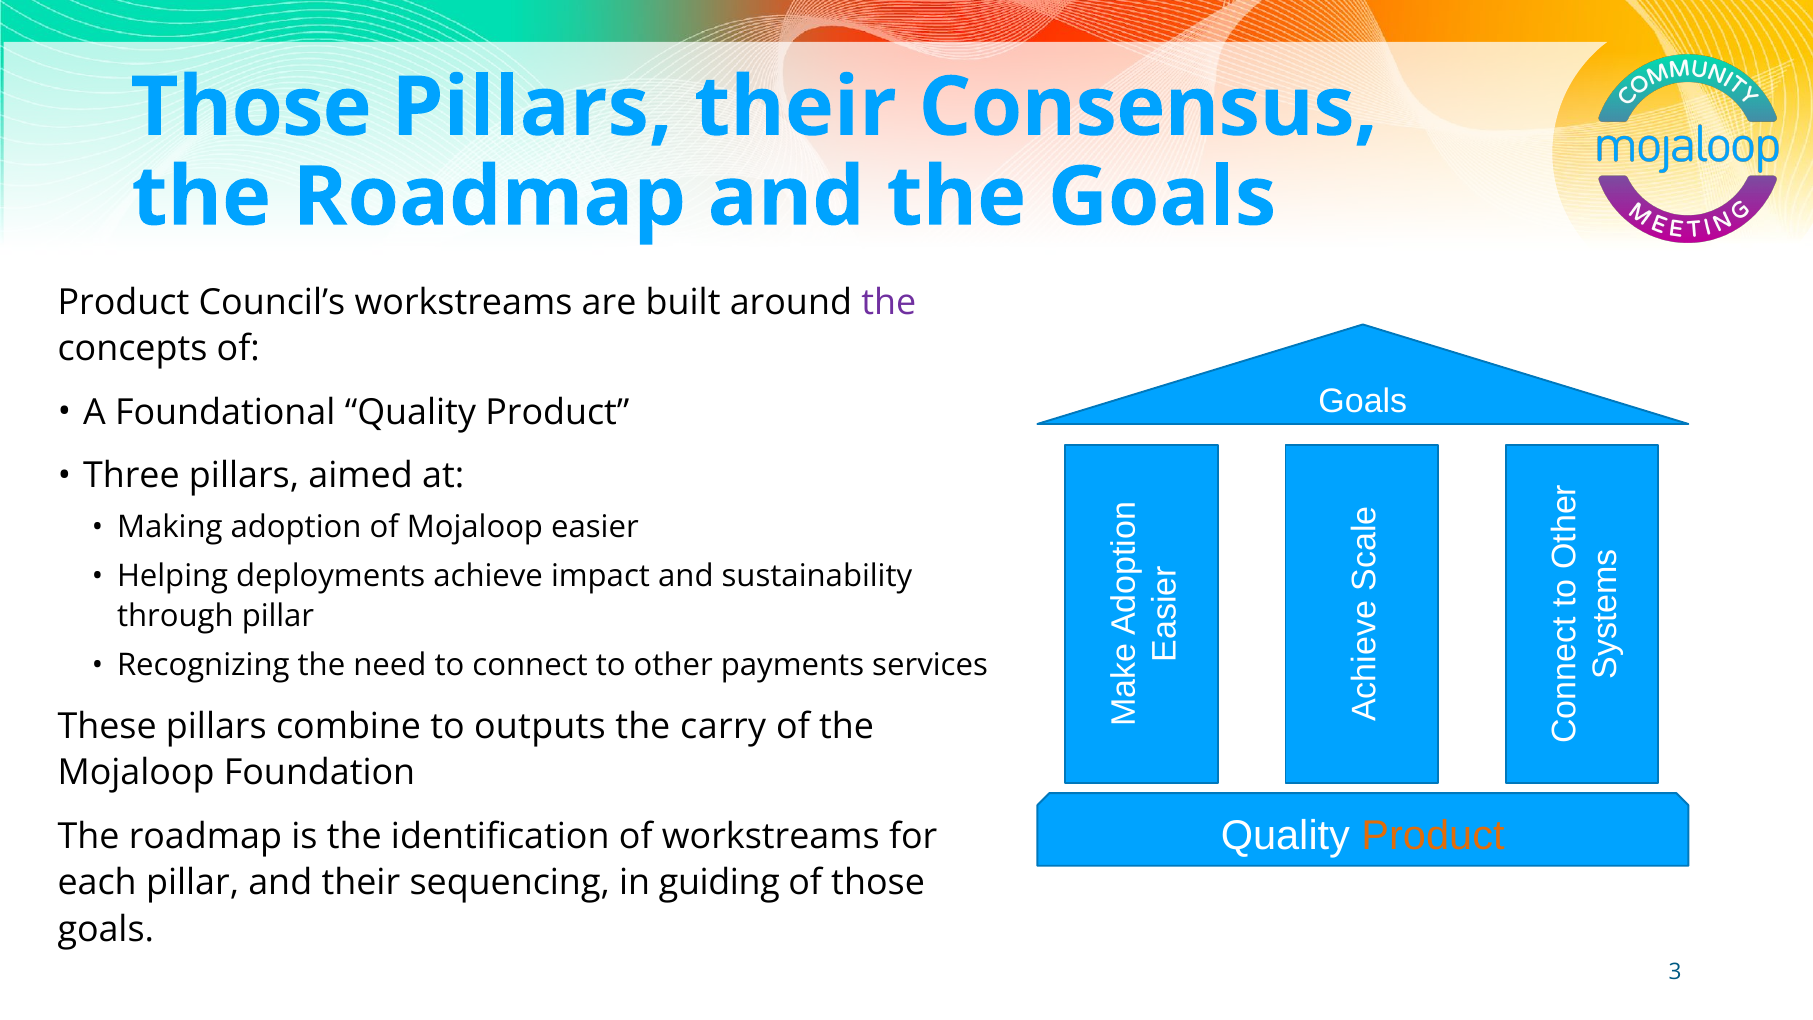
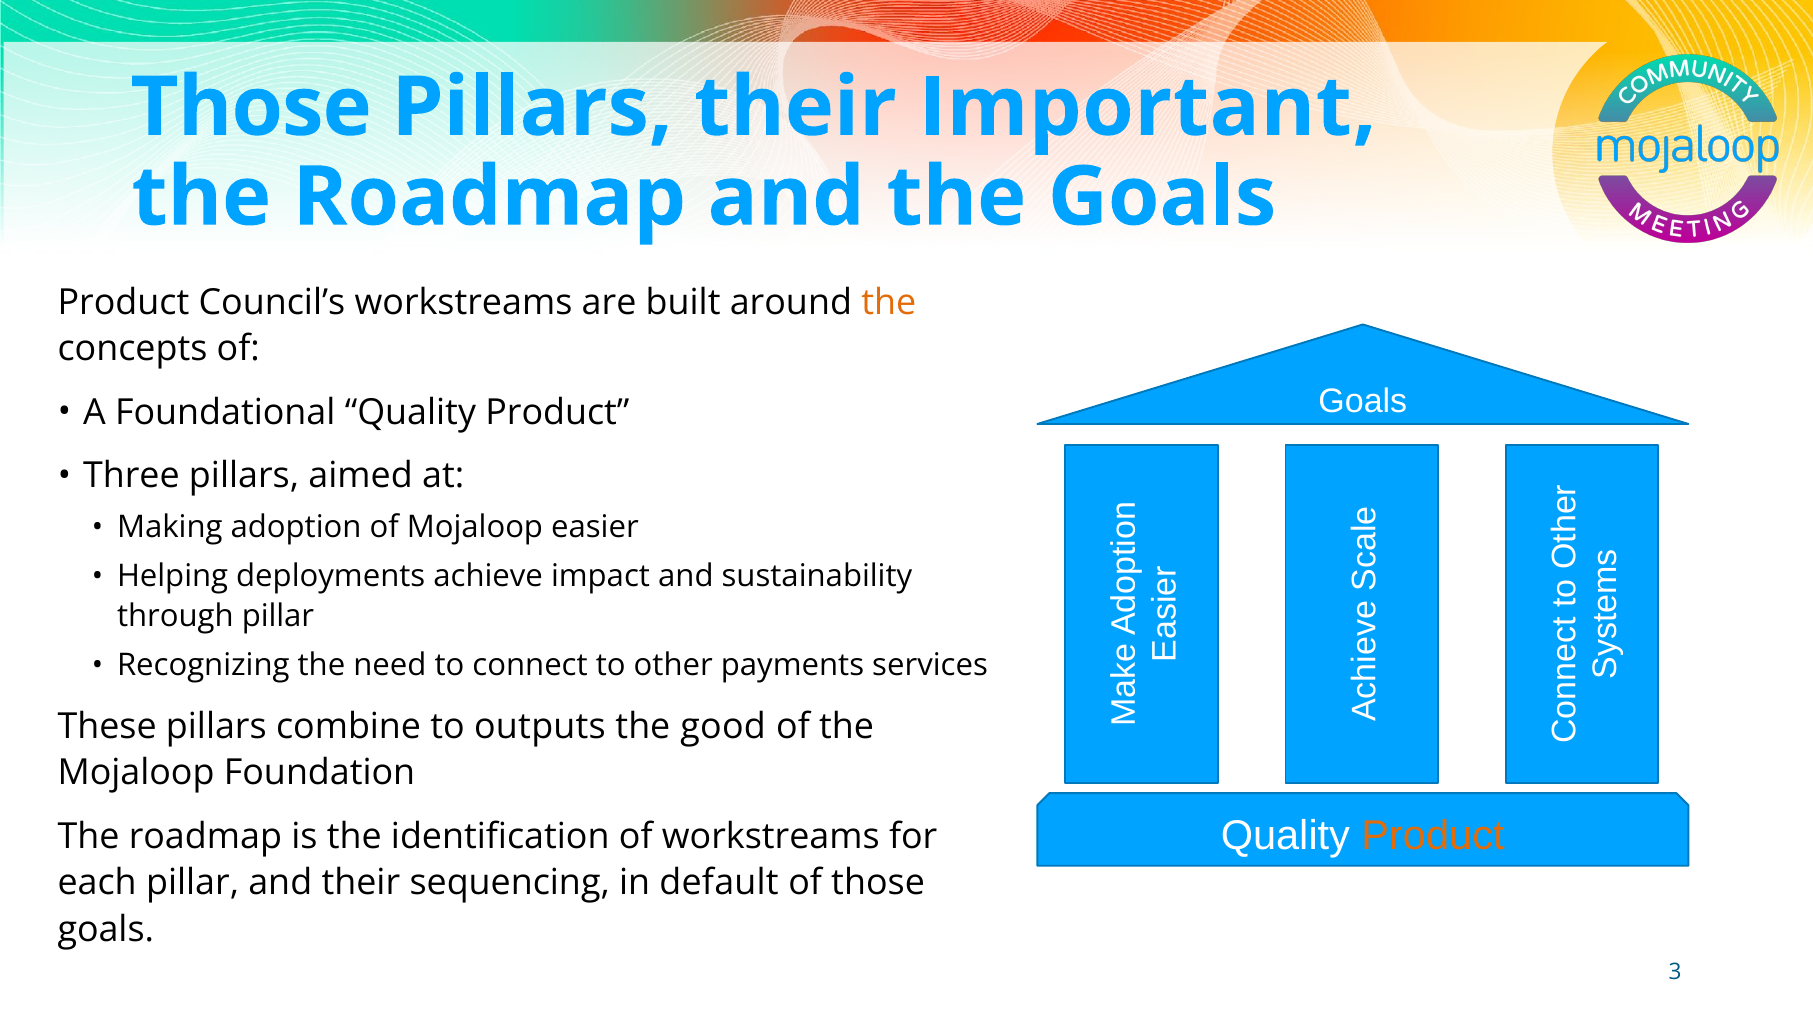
Consensus: Consensus -> Important (1147, 107)
the colour: purple -> orange (889, 302)
carry: carry -> good (723, 726)
guiding: guiding -> default (719, 883)
